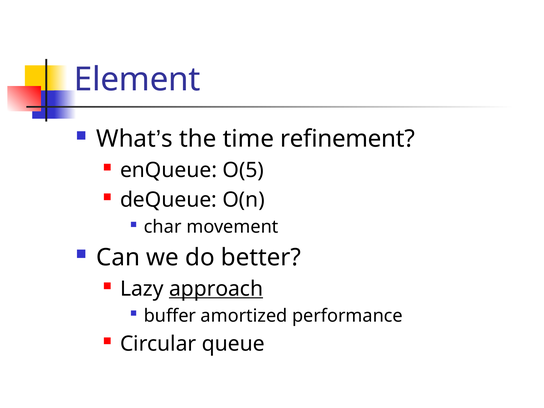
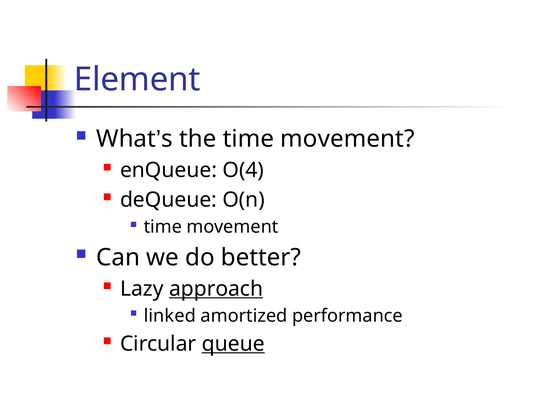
the time refinement: refinement -> movement (347, 139)
O(5: O(5 -> O(4 (243, 170)
char: char -> time (163, 227)
buffer: buffer -> linked (170, 316)
queue underline: none -> present (233, 344)
